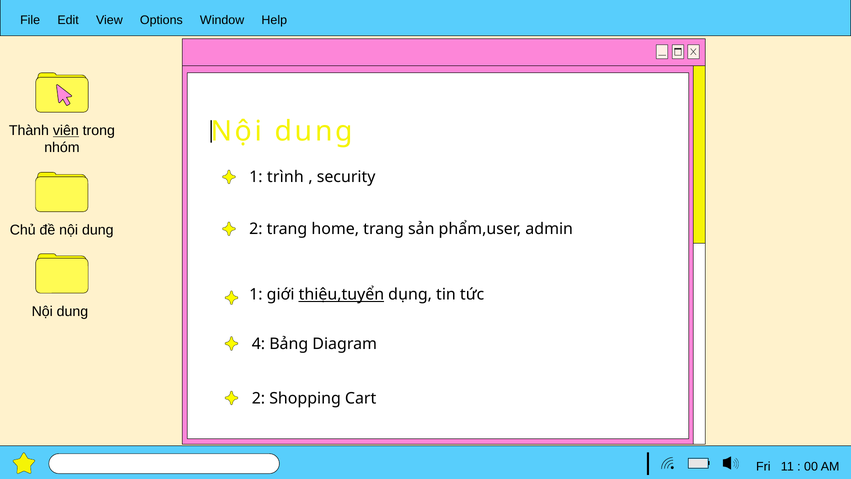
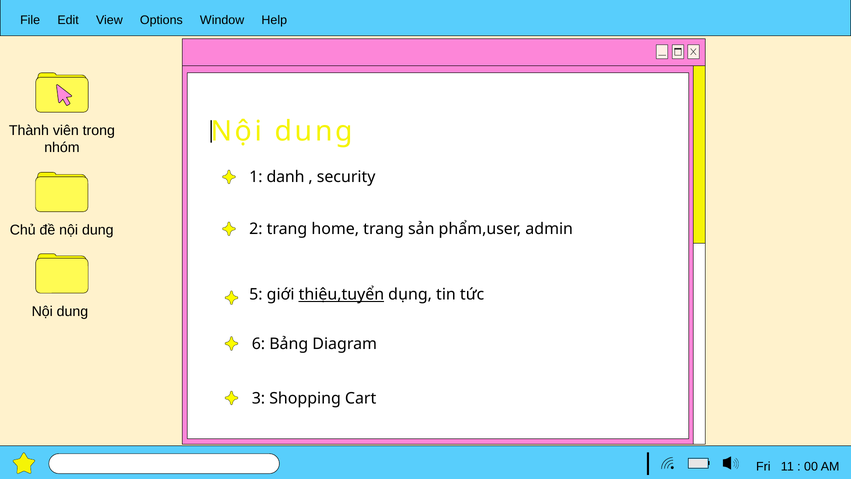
viên underline: present -> none (66, 131)
trình: trình -> danh (286, 177)
1: 1 -> 5 (256, 294)
4: 4 -> 6 (258, 344)
2: 2 -> 3 (258, 398)
